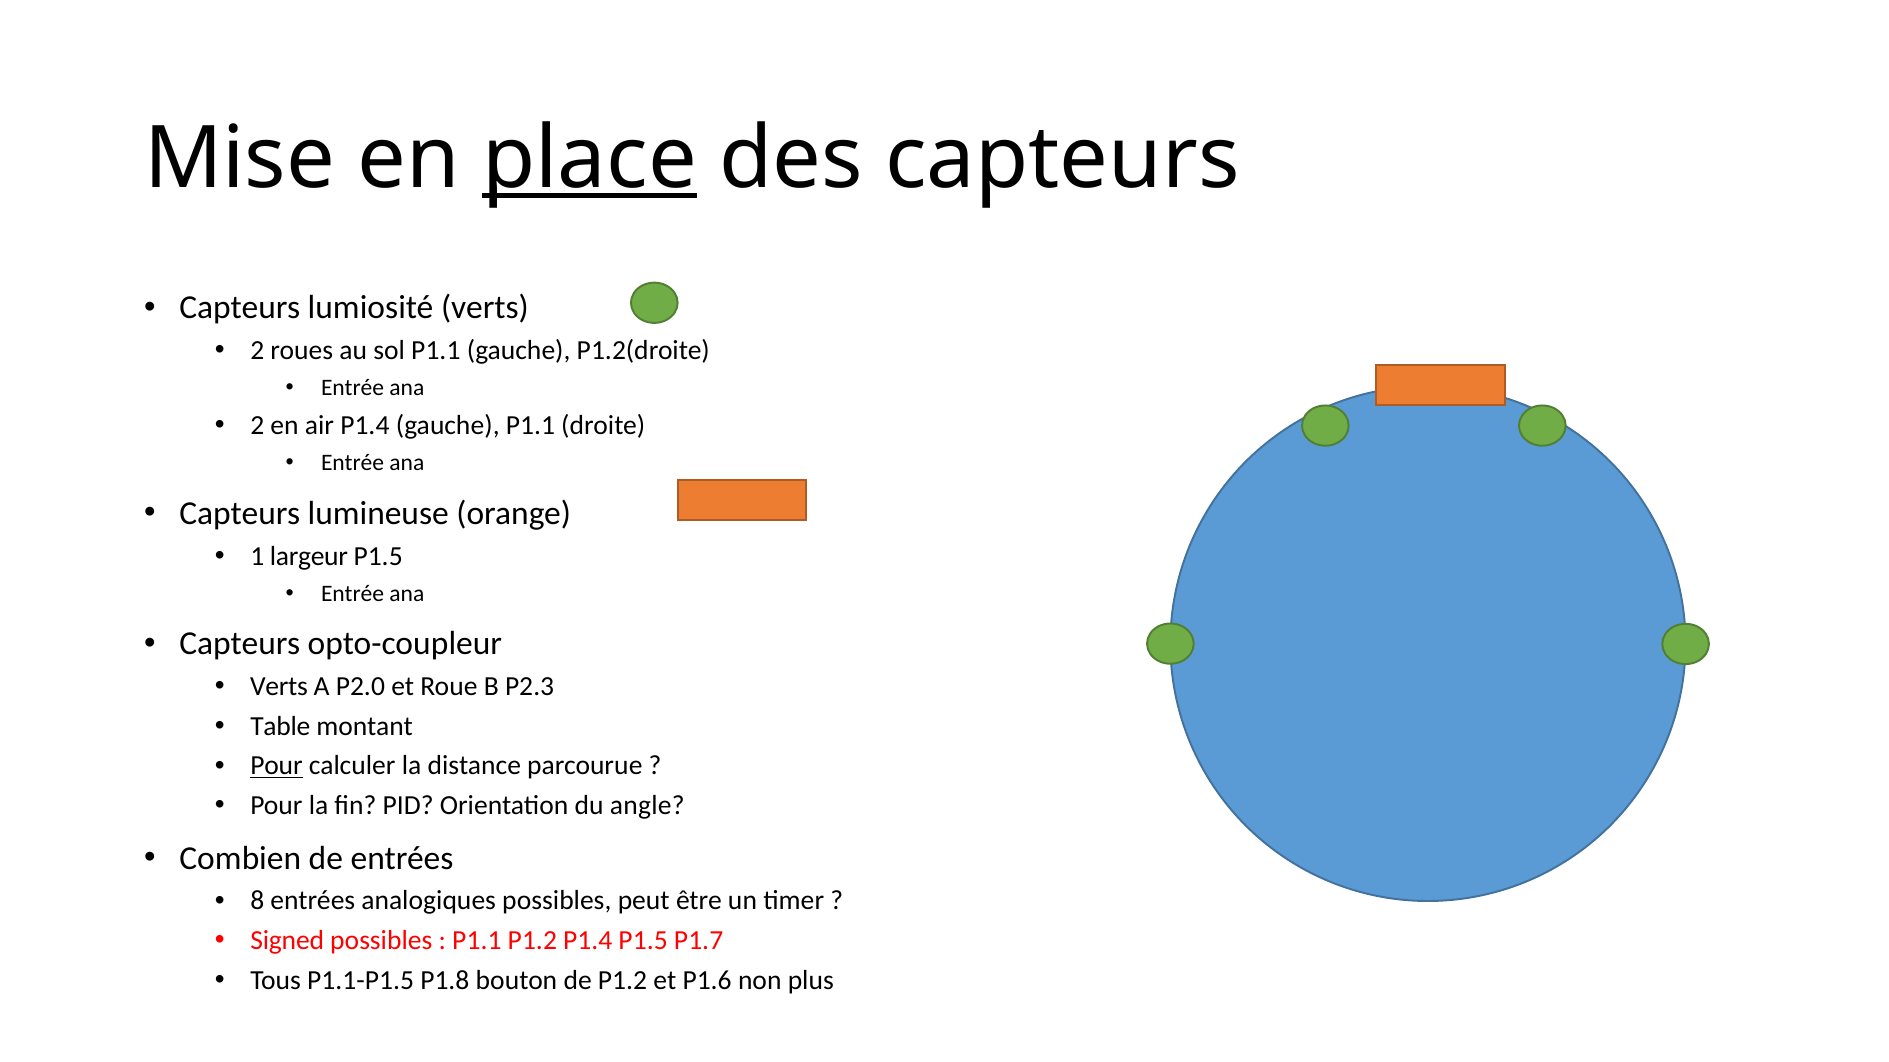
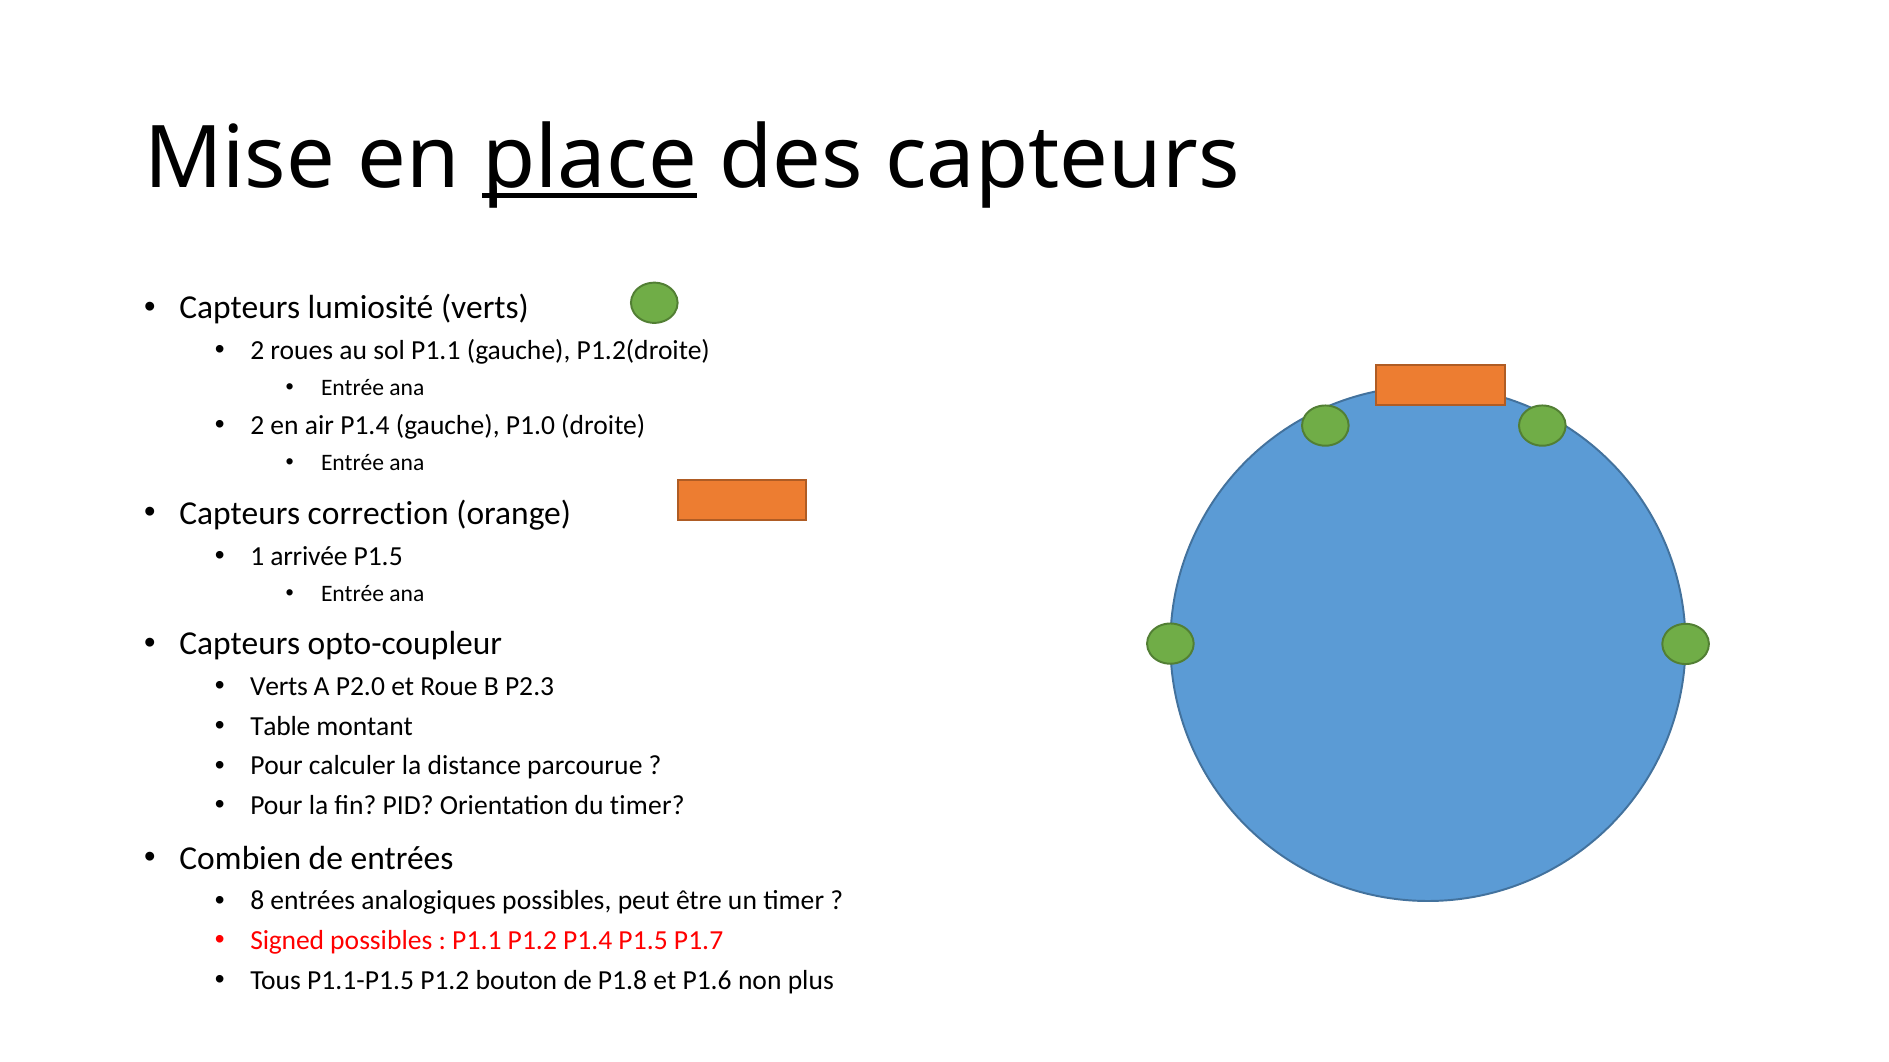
gauche P1.1: P1.1 -> P1.0 (530, 426)
lumineuse: lumineuse -> correction (378, 513)
largeur: largeur -> arrivée (309, 556)
Pour underline: present -> none (276, 766)
du angle: angle -> timer (647, 806)
P1.1-P1.5 P1.8: P1.8 -> P1.2 (445, 980)
de P1.2: P1.2 -> P1.8 (623, 980)
